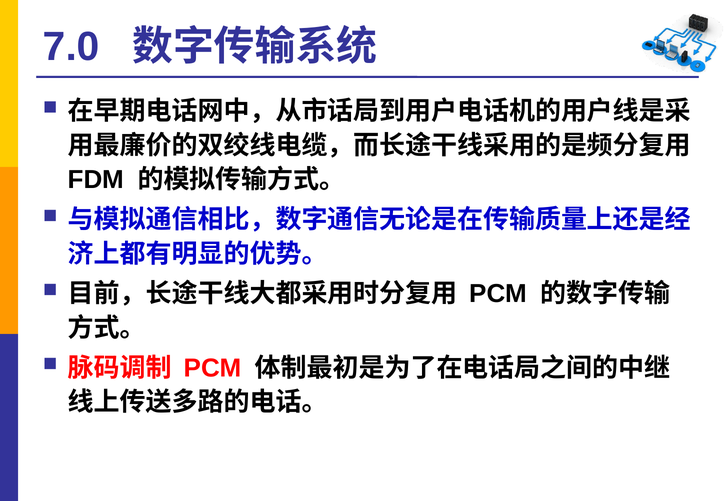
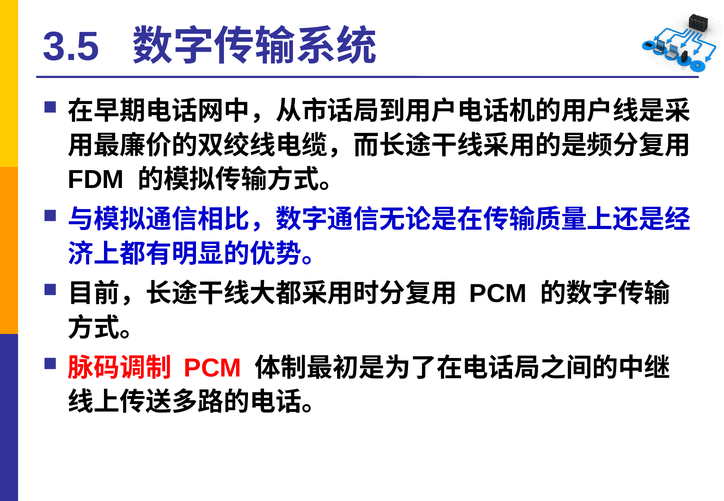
7.0: 7.0 -> 3.5 (71, 47)
